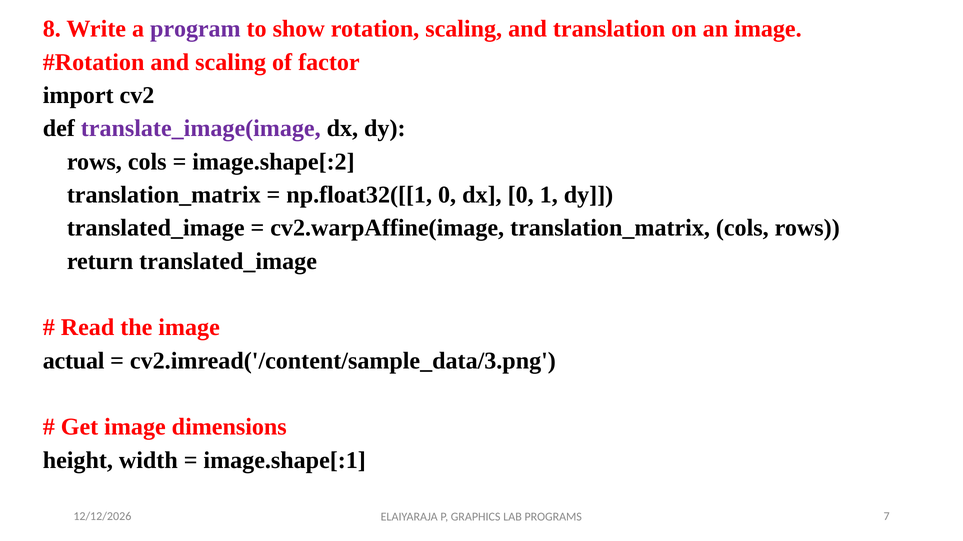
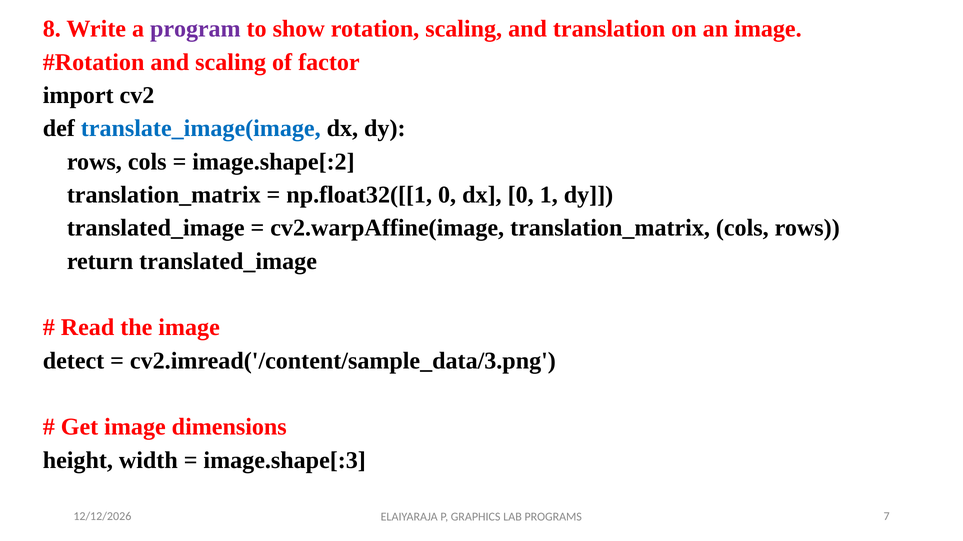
translate_image(image colour: purple -> blue (201, 129)
actual: actual -> detect (74, 361)
image.shape[:1: image.shape[:1 -> image.shape[:3 (285, 461)
